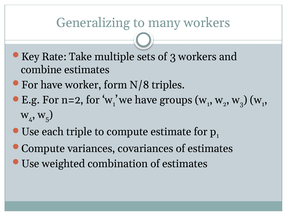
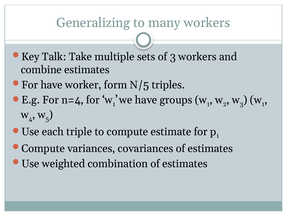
Rate: Rate -> Talk (54, 57)
N/8: N/8 -> N/5 (139, 85)
n=2: n=2 -> n=4 (73, 100)
